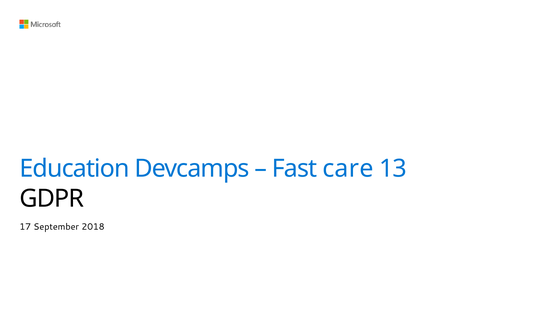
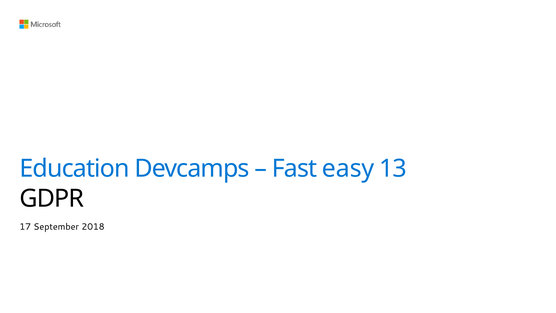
care: care -> easy (348, 169)
